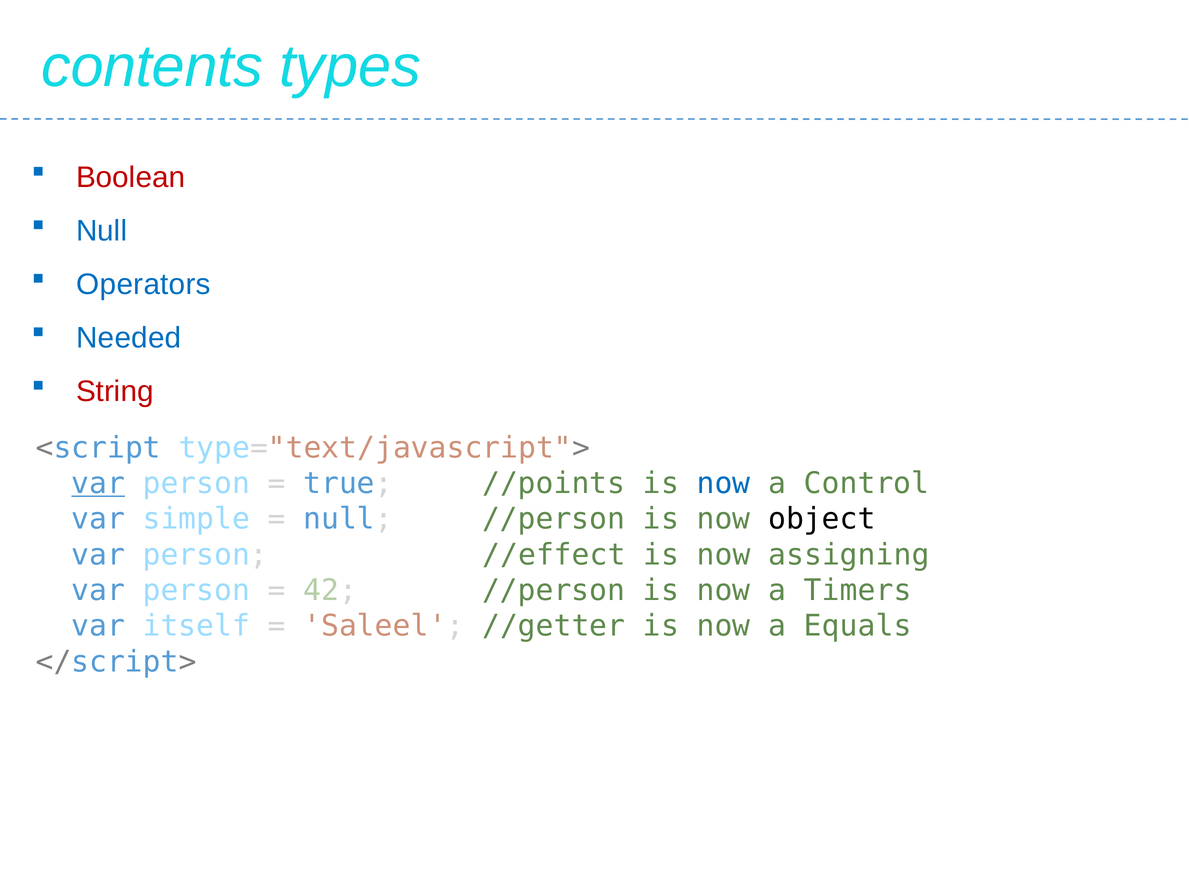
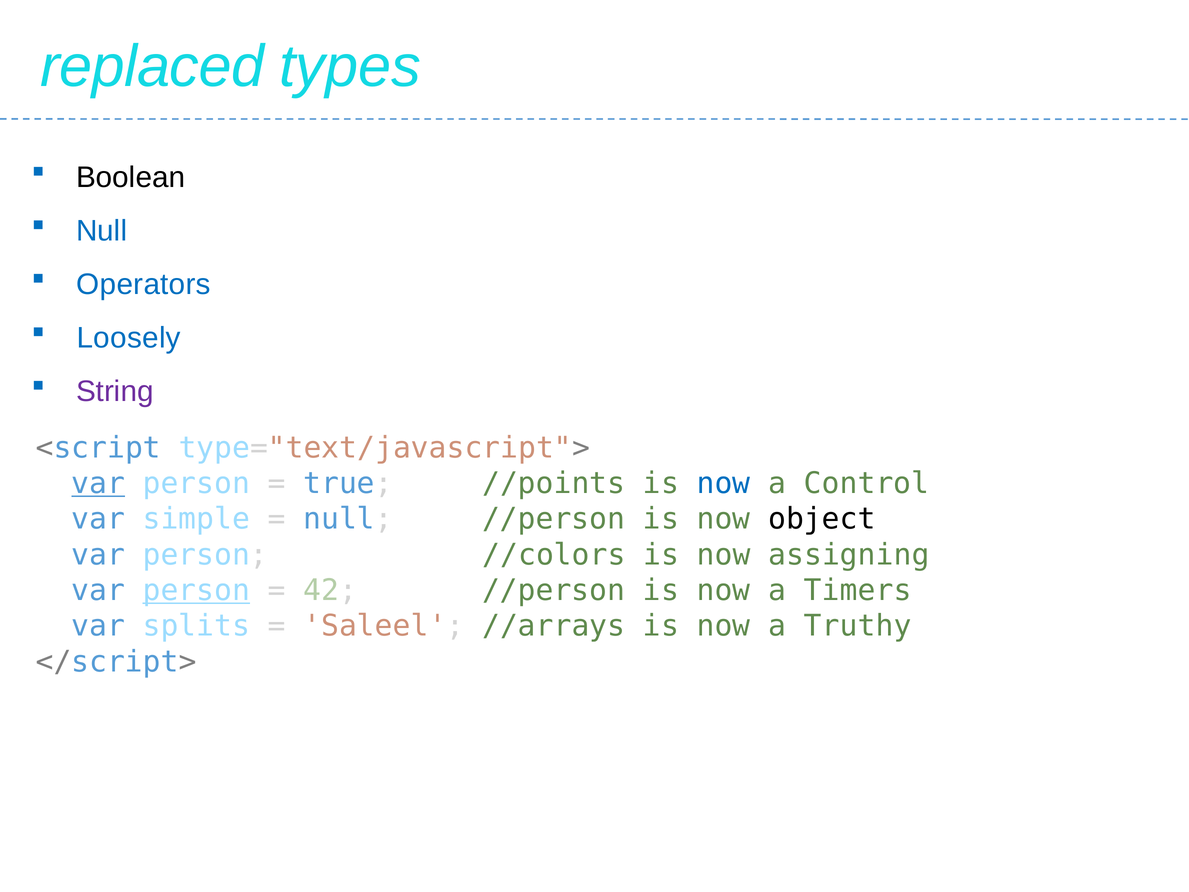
contents: contents -> replaced (152, 66)
Boolean colour: red -> black (131, 177)
Needed: Needed -> Loosely (129, 338)
String colour: red -> purple (115, 391)
//effect: //effect -> //colors (554, 555)
person underline: none -> present (196, 590)
itself: itself -> splits (196, 626)
//getter: //getter -> //arrays (554, 626)
Equals: Equals -> Truthy (858, 626)
